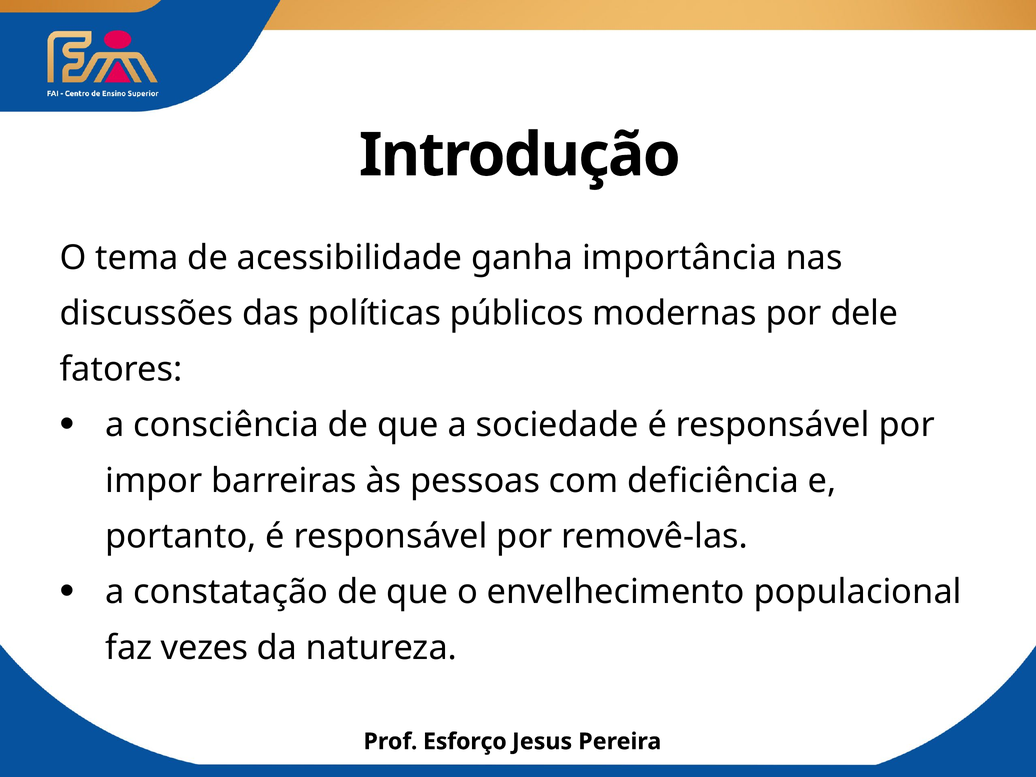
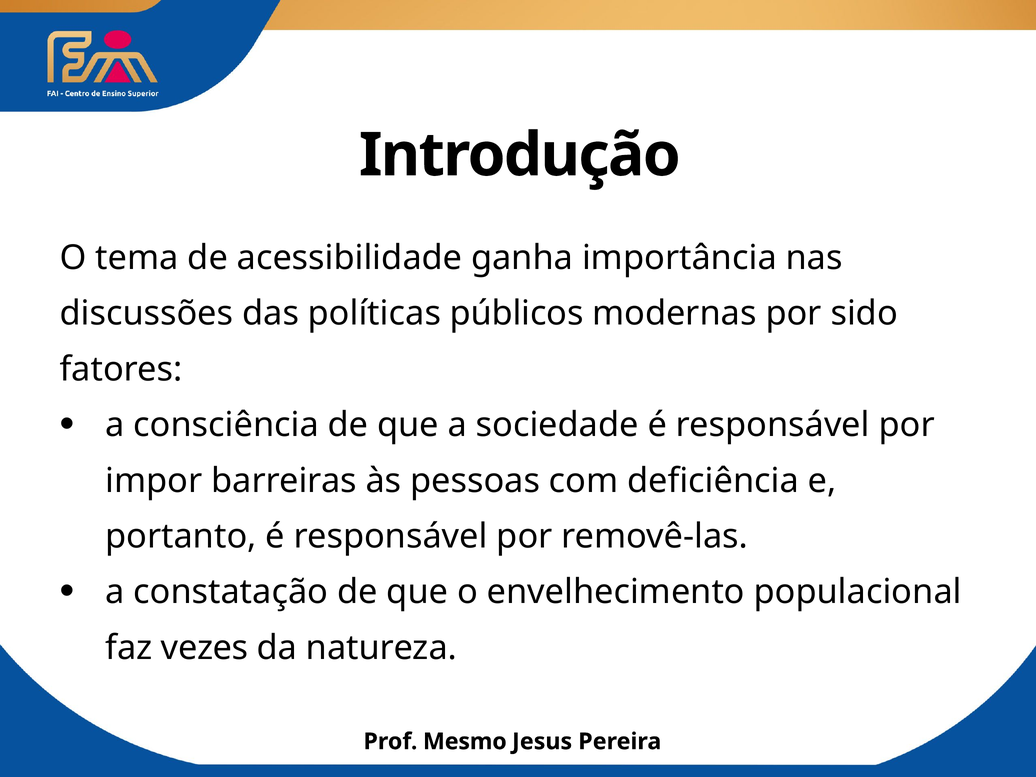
dele: dele -> sido (864, 314)
Esforço: Esforço -> Mesmo (465, 742)
